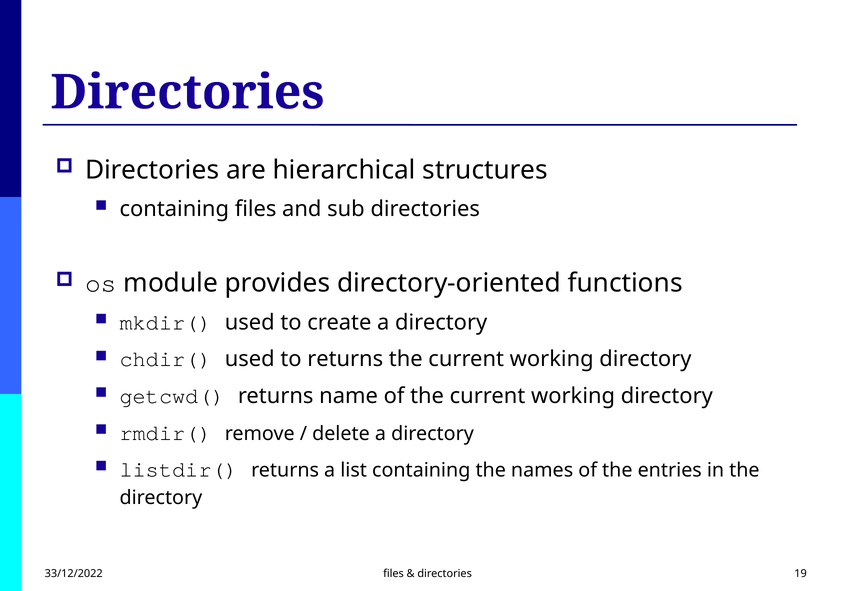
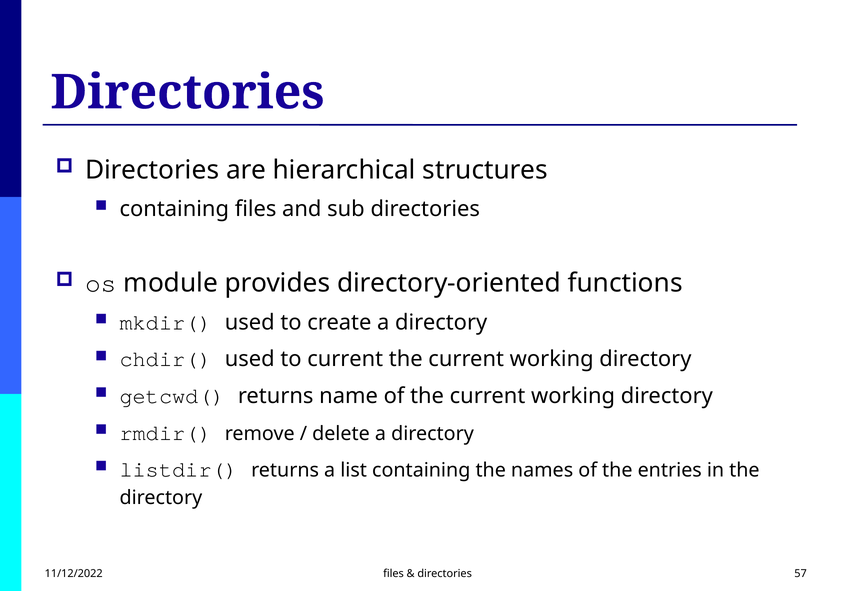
to returns: returns -> current (345, 359)
33/12/2022: 33/12/2022 -> 11/12/2022 (74, 574)
19: 19 -> 57 (801, 574)
